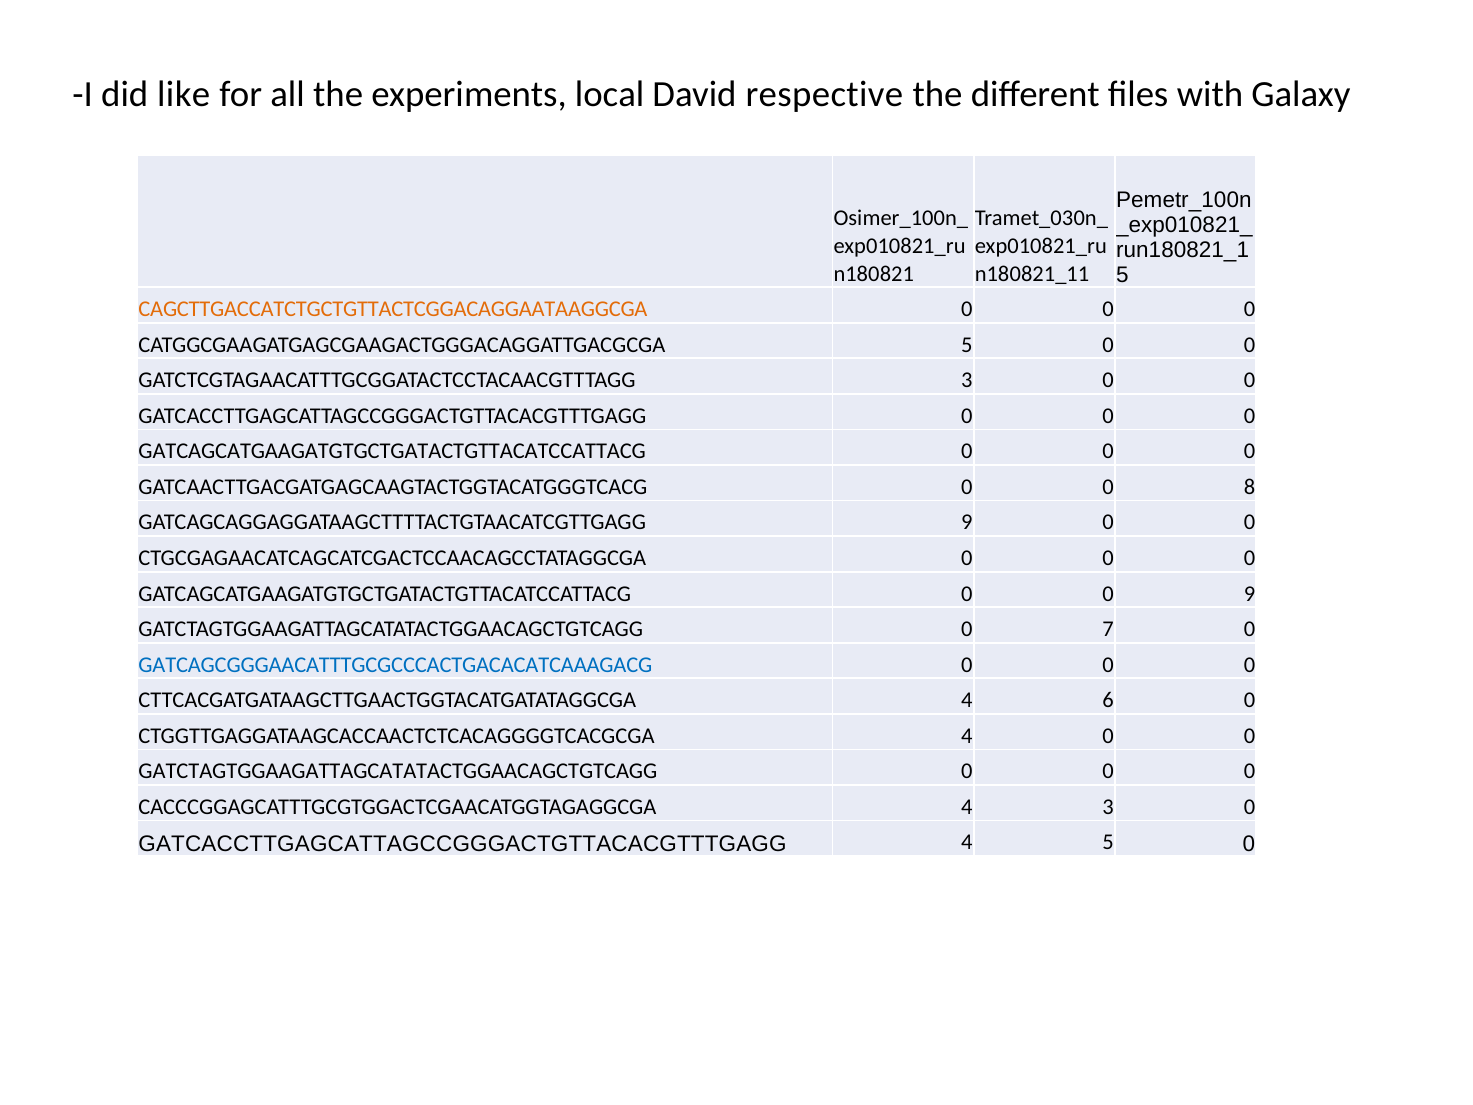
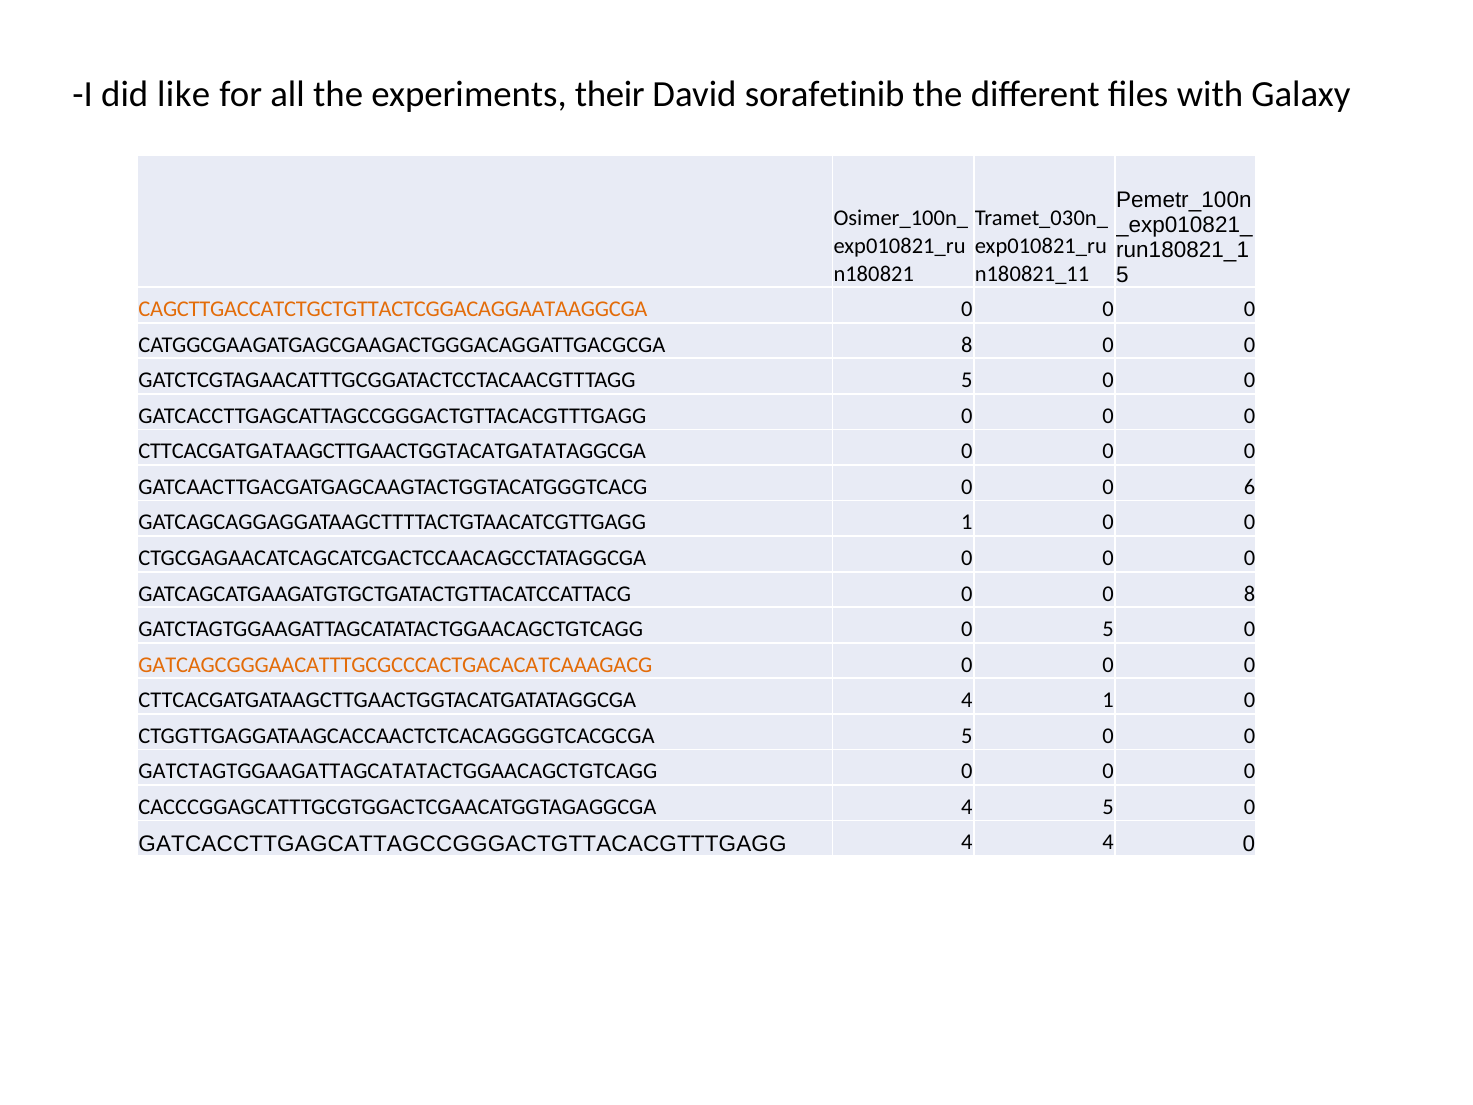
local: local -> their (610, 94)
respective: respective -> sorafetinib (825, 94)
CATGGCGAAGATGAGCGAAGACTGGGACAGGATTGACGCGA 5: 5 -> 8 (967, 345)
GATCTCGTAGAACATTTGCGGATACTCCTACAACGTTTAGG 3: 3 -> 5 (967, 380)
GATCAGCATGAAGATGTGCTGATACTGTTACATCCATTACG: GATCAGCATGAAGATGTGCTGATACTGTTACATCCATTACG -> CTTCACGATGATAAGCTTGAACTGGTACATGATATAGGCGA (392, 451)
8: 8 -> 6 (1249, 487)
GATCAGCAGGAGGATAAGCTTTTACTGTAACATCGTTGAGG 9: 9 -> 1 (967, 522)
0 9: 9 -> 8 (1249, 593)
0 7: 7 -> 5 (1108, 629)
GATCAGCGGGAACATTTGCGCCCACTGACACATCAAAGACG colour: blue -> orange (395, 665)
4 6: 6 -> 1 (1108, 700)
CTGGTTGAGGATAAGCACCAACTCTCACAGGGGTCACGCGA 4: 4 -> 5 (967, 736)
4 3: 3 -> 5 (1108, 807)
4 5: 5 -> 4 (1108, 842)
